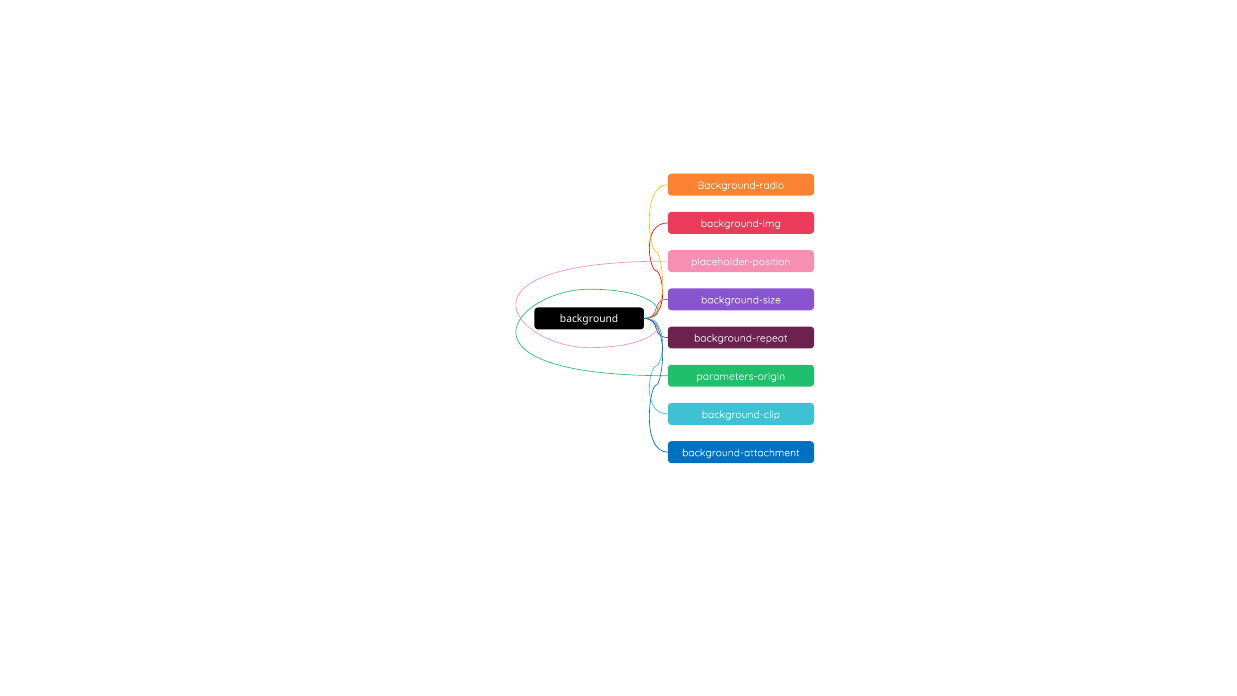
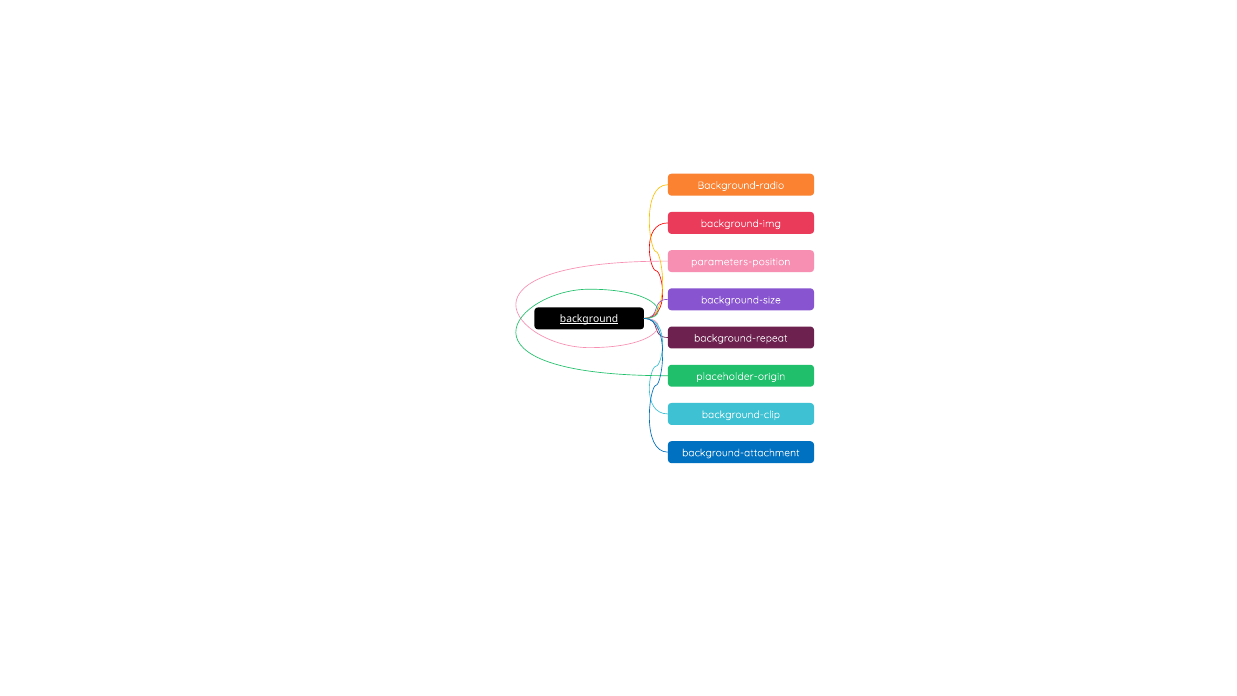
placeholder-position: placeholder-position -> parameters-position (741, 262)
background underline: none -> present (589, 319)
parameters-origin: parameters-origin -> placeholder-origin (741, 376)
